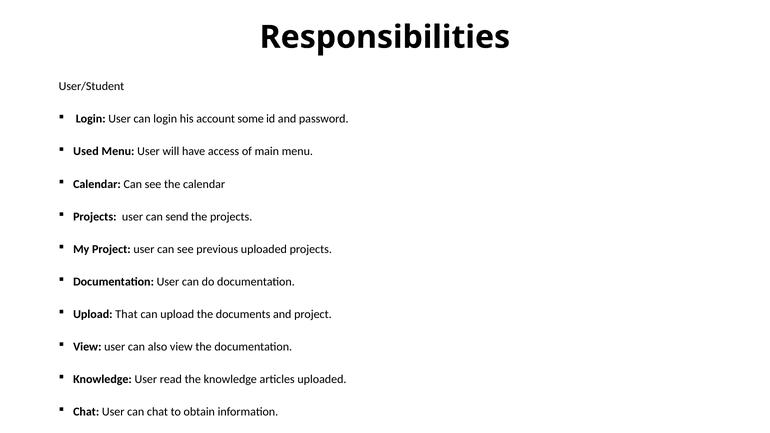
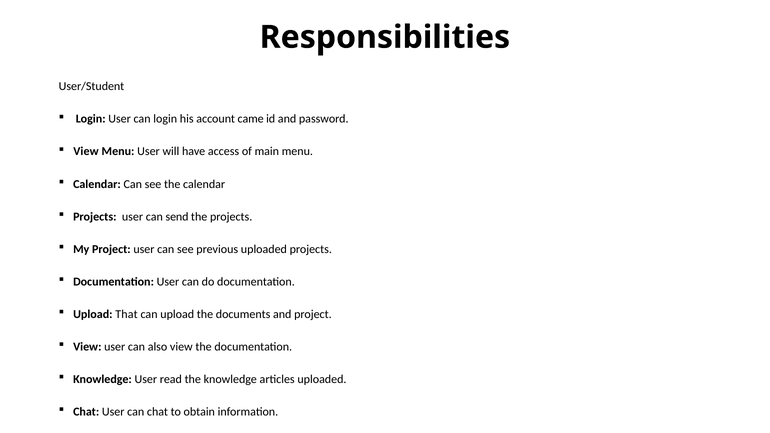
some: some -> came (251, 119)
Used: Used -> View (86, 152)
